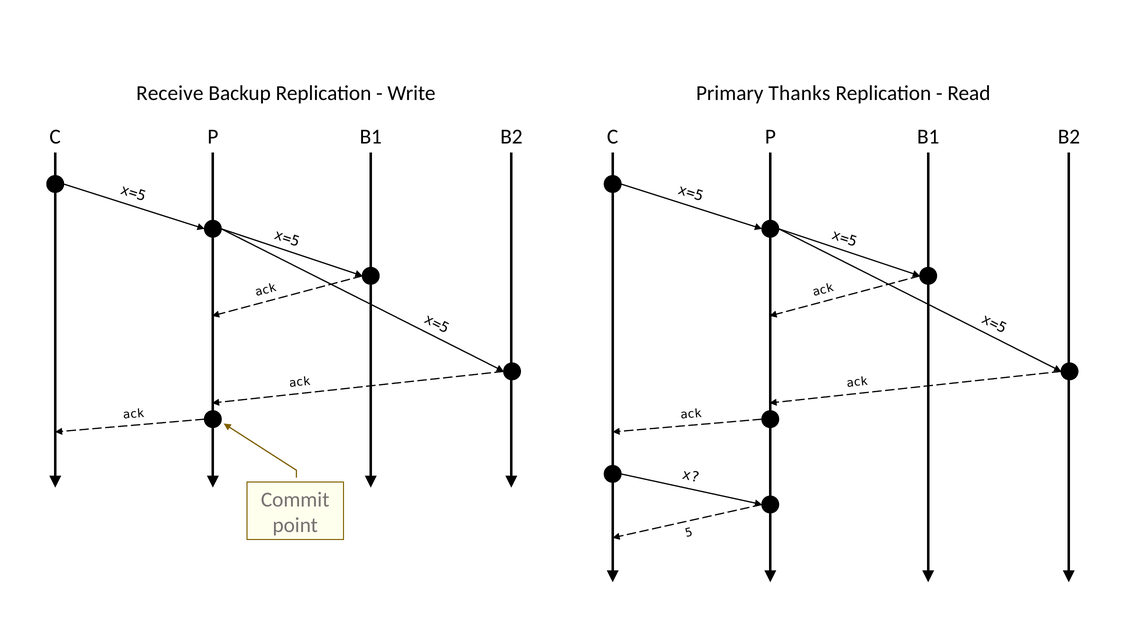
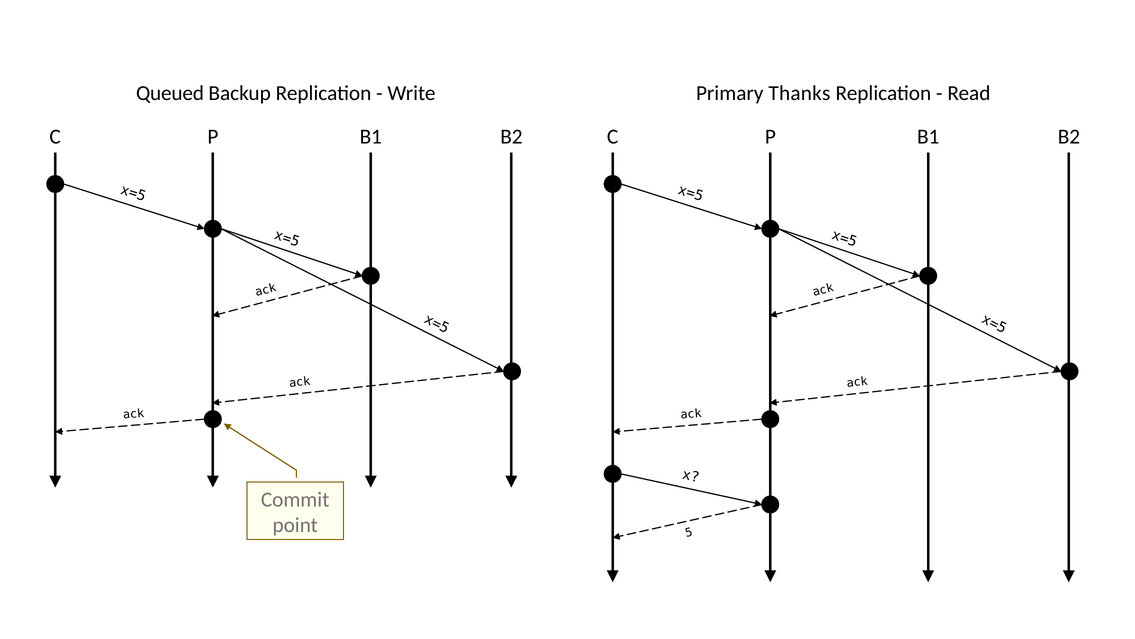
Receive: Receive -> Queued (170, 93)
